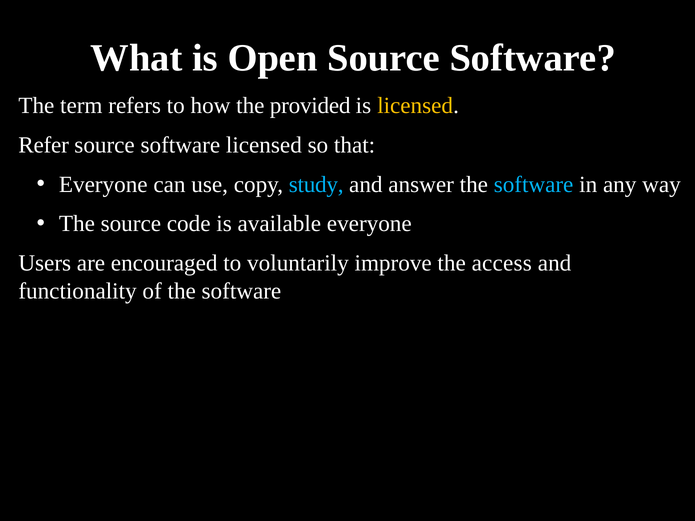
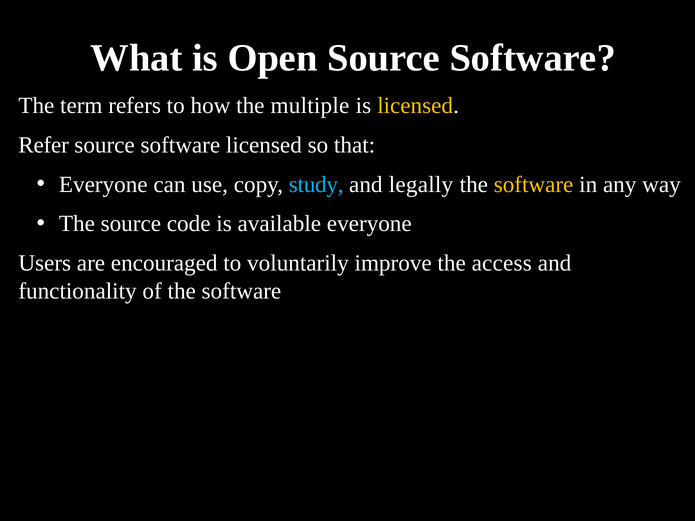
provided: provided -> multiple (310, 106)
answer: answer -> legally (421, 185)
software colour: light blue -> yellow (534, 185)
